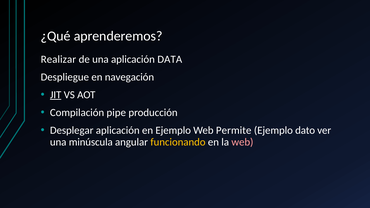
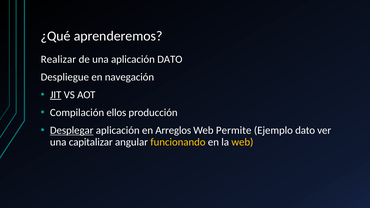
aplicación DATA: DATA -> DATO (170, 59)
pipe: pipe -> ellos (116, 113)
Desplegar underline: none -> present (72, 130)
en Ejemplo: Ejemplo -> Arreglos (173, 130)
minúscula: minúscula -> capitalizar (91, 142)
web colour: pink -> yellow (242, 142)
